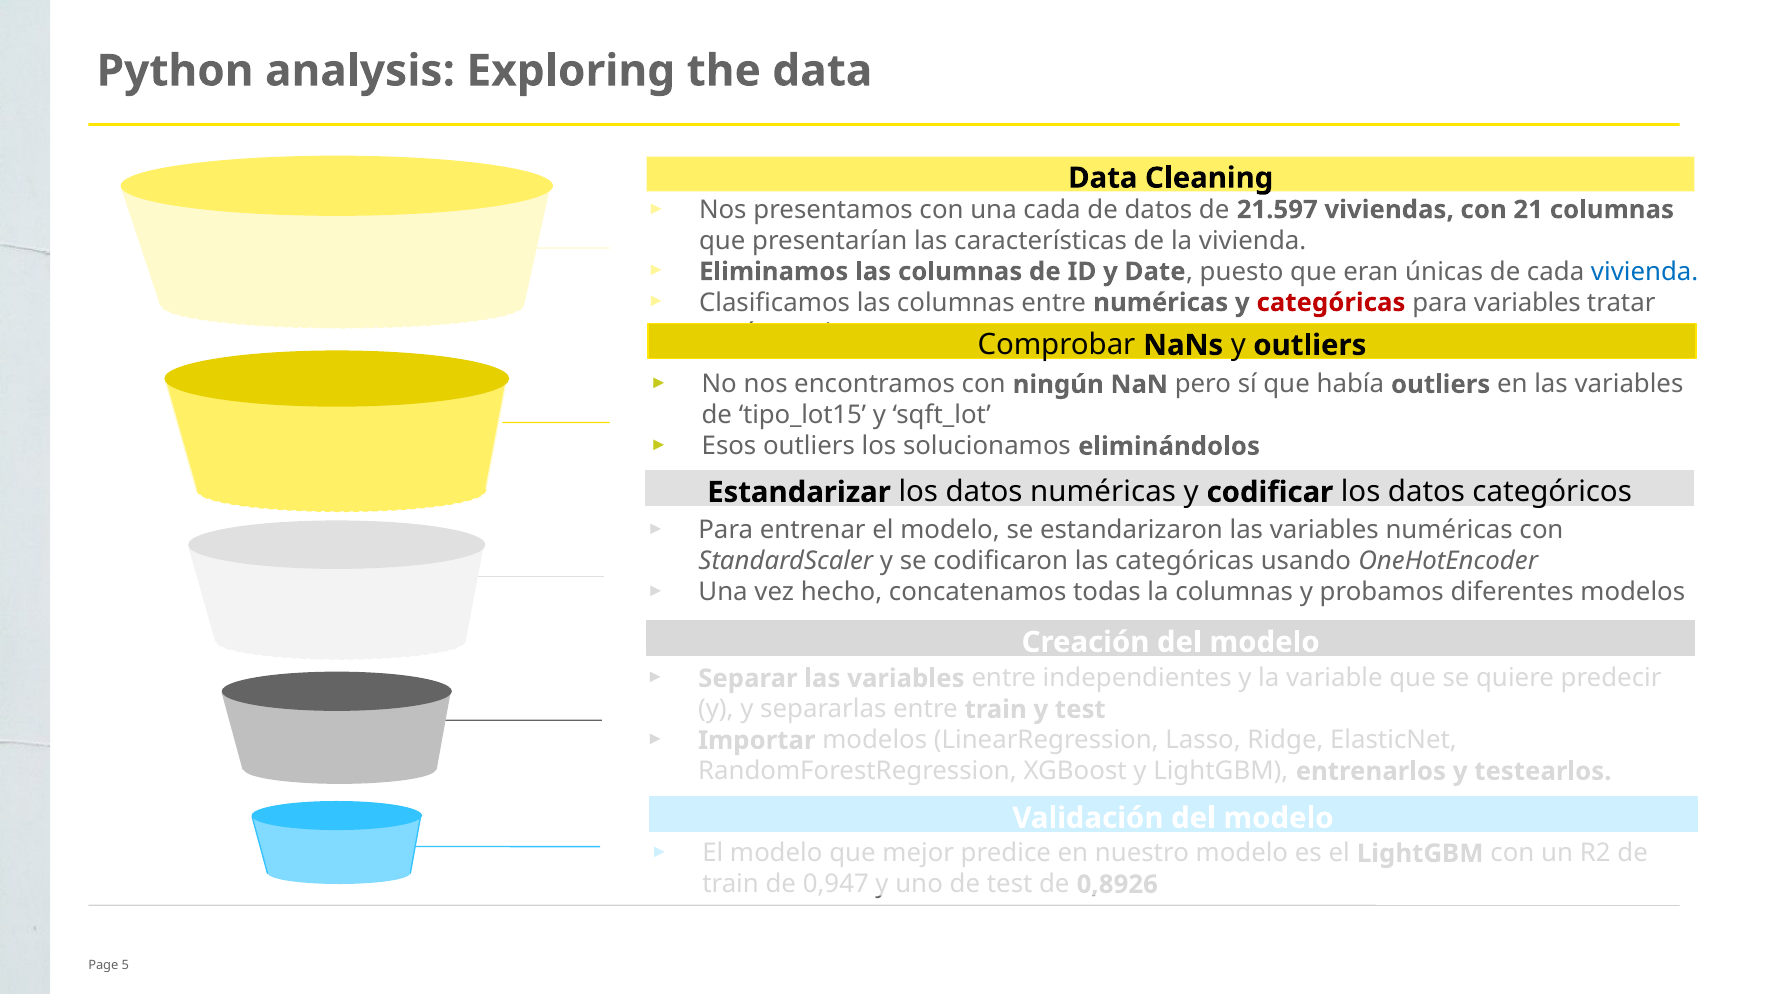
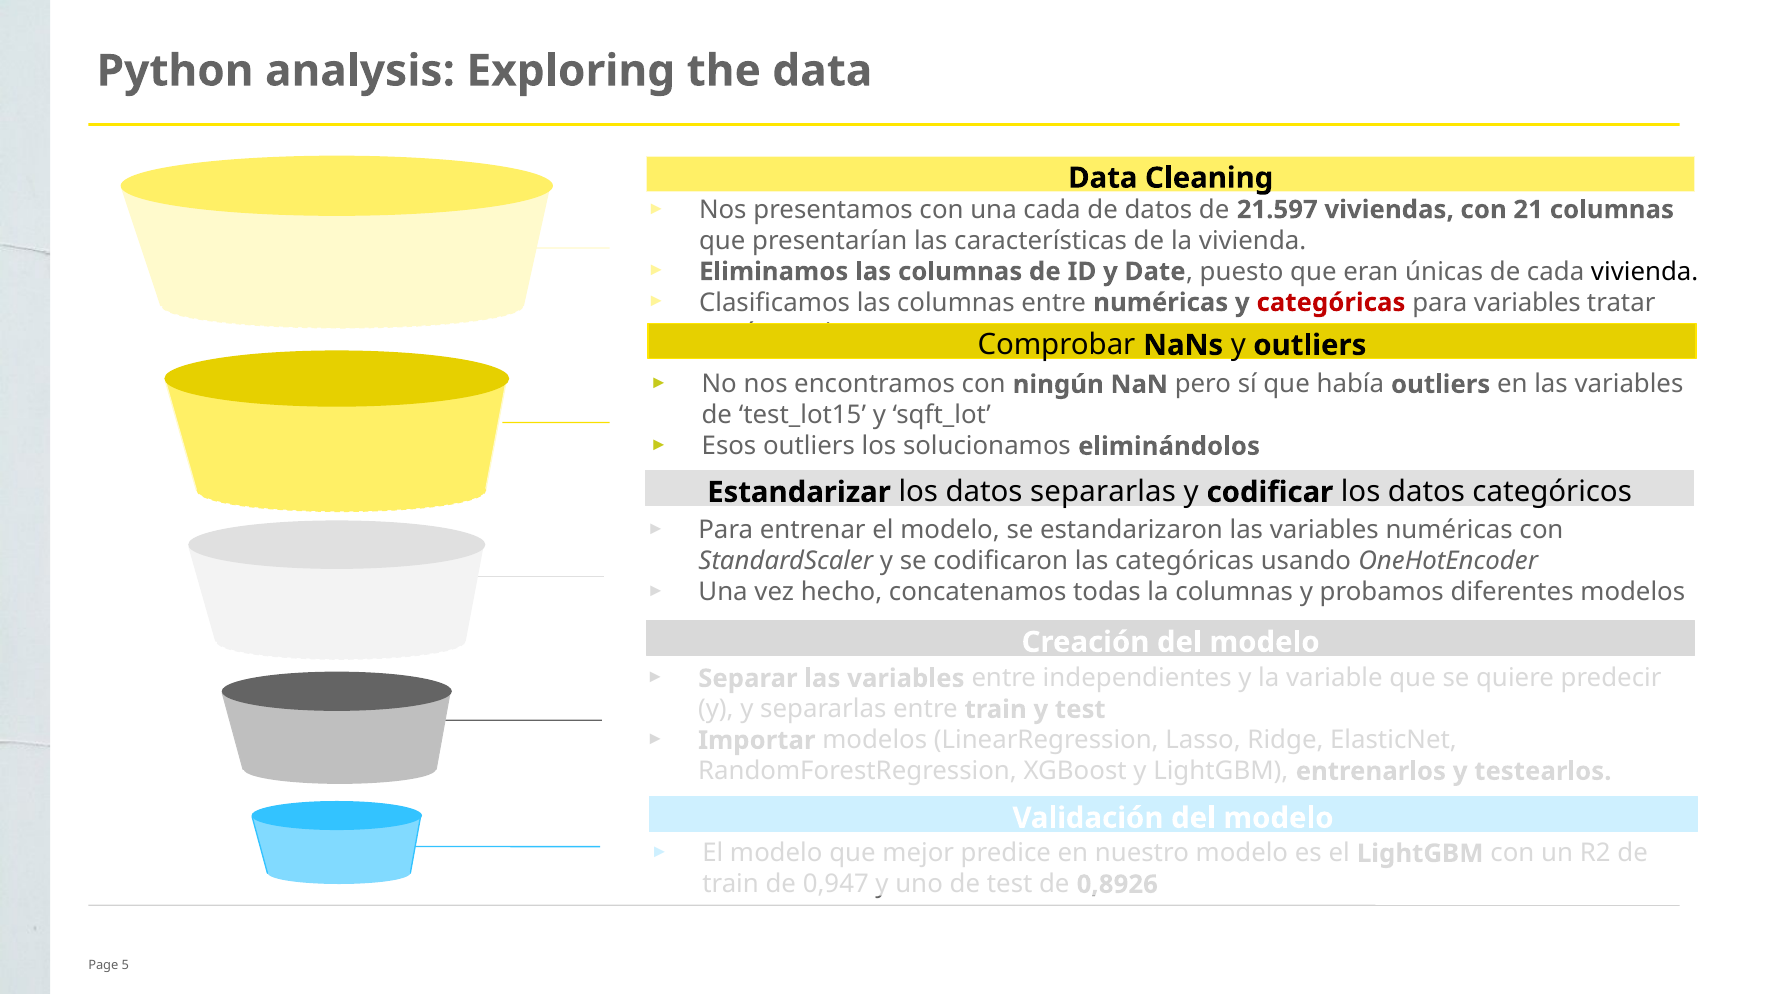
vivienda colour: blue -> black (1645, 272)
tipo_lot15: tipo_lot15 -> test_lot15 (802, 416)
datos numéricas: numéricas -> separarlas (1103, 492)
